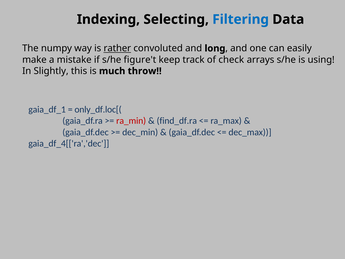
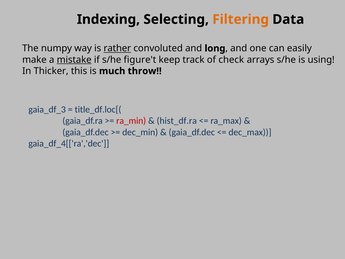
Filtering colour: blue -> orange (241, 19)
mistake underline: none -> present (74, 60)
Slightly: Slightly -> Thicker (51, 71)
gaia_df_1: gaia_df_1 -> gaia_df_3 (47, 109)
only_df.loc[(: only_df.loc[( -> title_df.loc[( (98, 109)
find_df.ra: find_df.ra -> hist_df.ra (177, 121)
